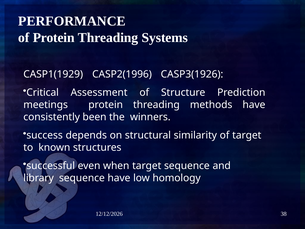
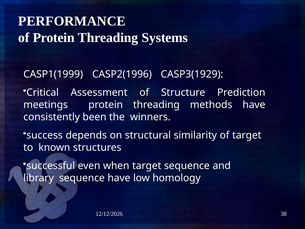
CASP1(1929: CASP1(1929 -> CASP1(1999 (53, 74)
CASP3(1926: CASP3(1926 -> CASP3(1929 (192, 74)
